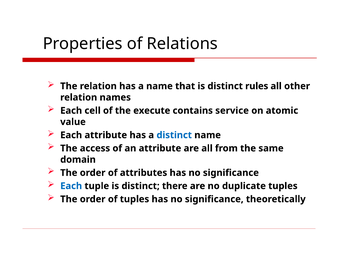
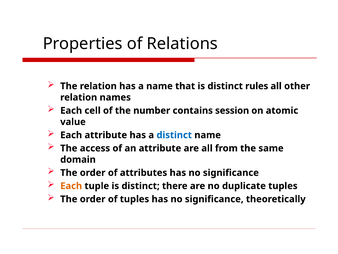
execute: execute -> number (152, 110)
service: service -> session (232, 110)
Each colour: blue -> orange (71, 186)
